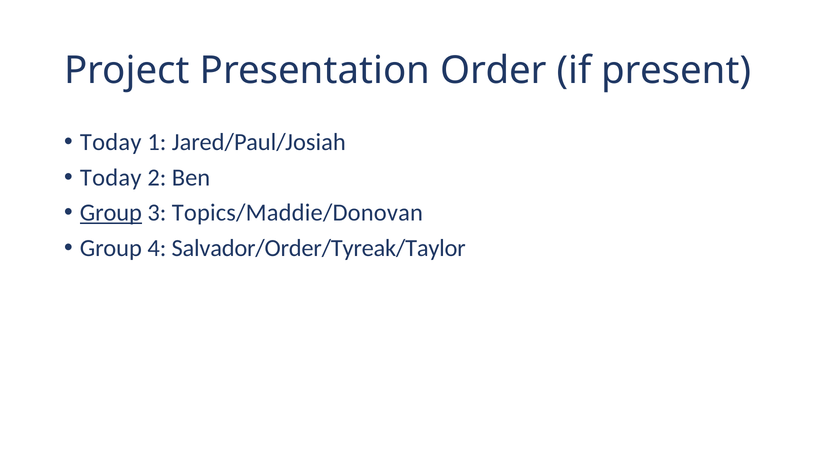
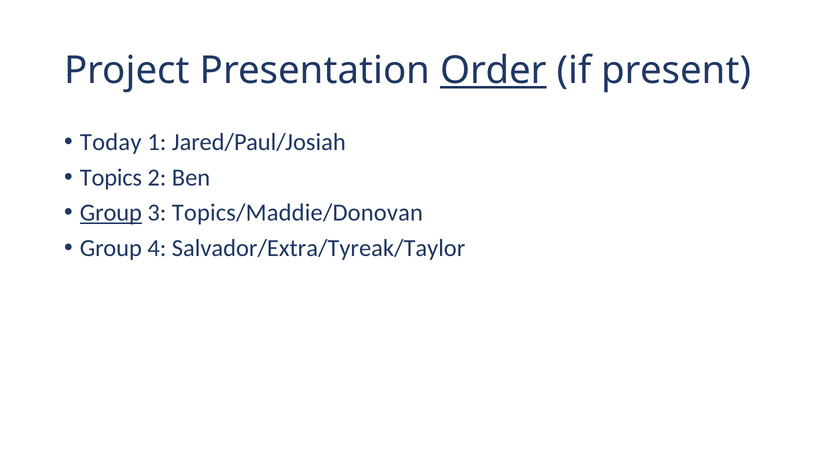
Order underline: none -> present (493, 71)
Today: Today -> Topics (111, 177)
Salvador/Order/Tyreak/Taylor: Salvador/Order/Tyreak/Taylor -> Salvador/Extra/Tyreak/Taylor (319, 248)
